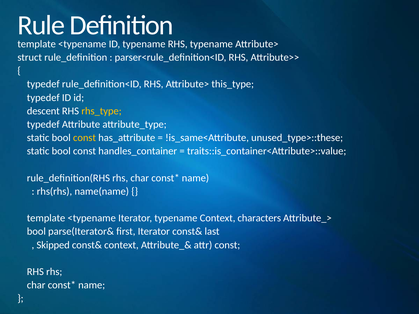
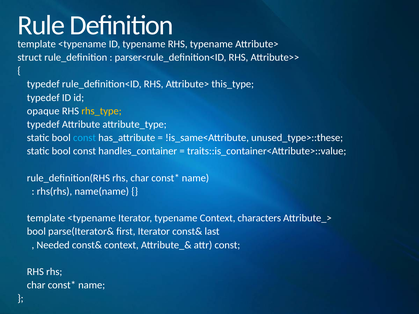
descent: descent -> opaque (43, 111)
const colour: yellow -> light blue (85, 138)
Skipped: Skipped -> Needed (53, 245)
